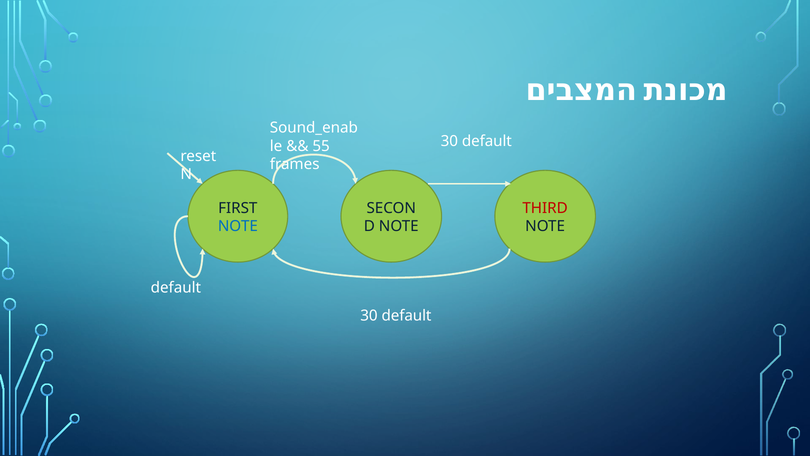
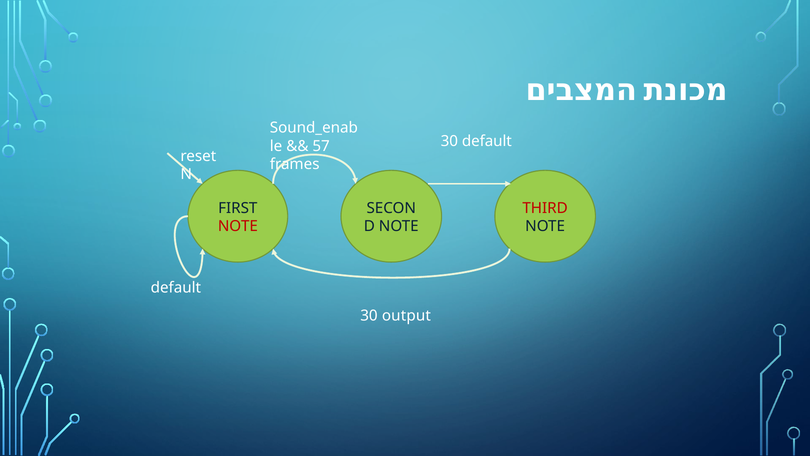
55: 55 -> 57 (321, 146)
NOTE colour: blue -> red (238, 226)
default: default -> output (406, 315)
